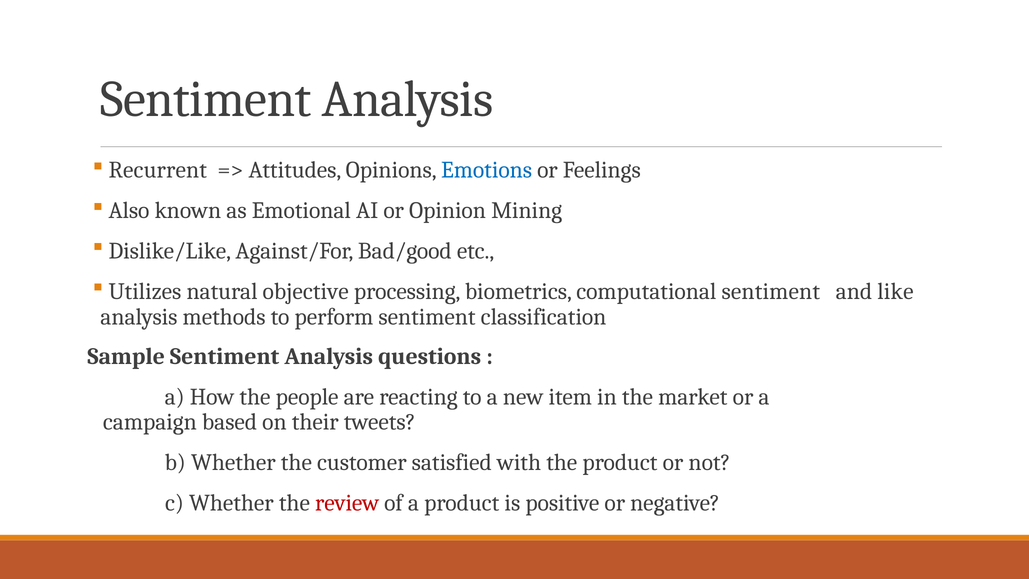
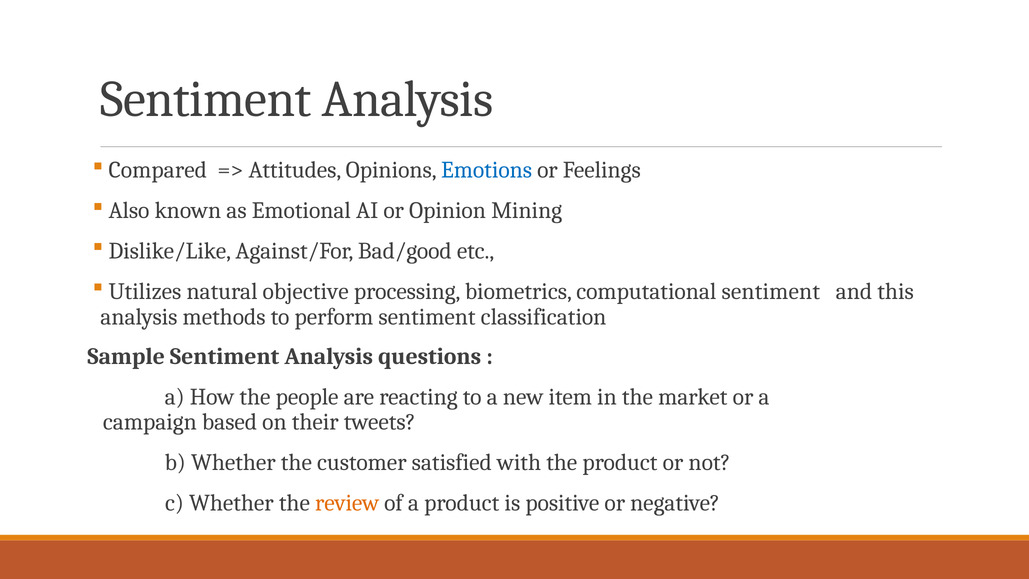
Recurrent: Recurrent -> Compared (158, 170)
like: like -> this (896, 292)
review colour: red -> orange (347, 503)
